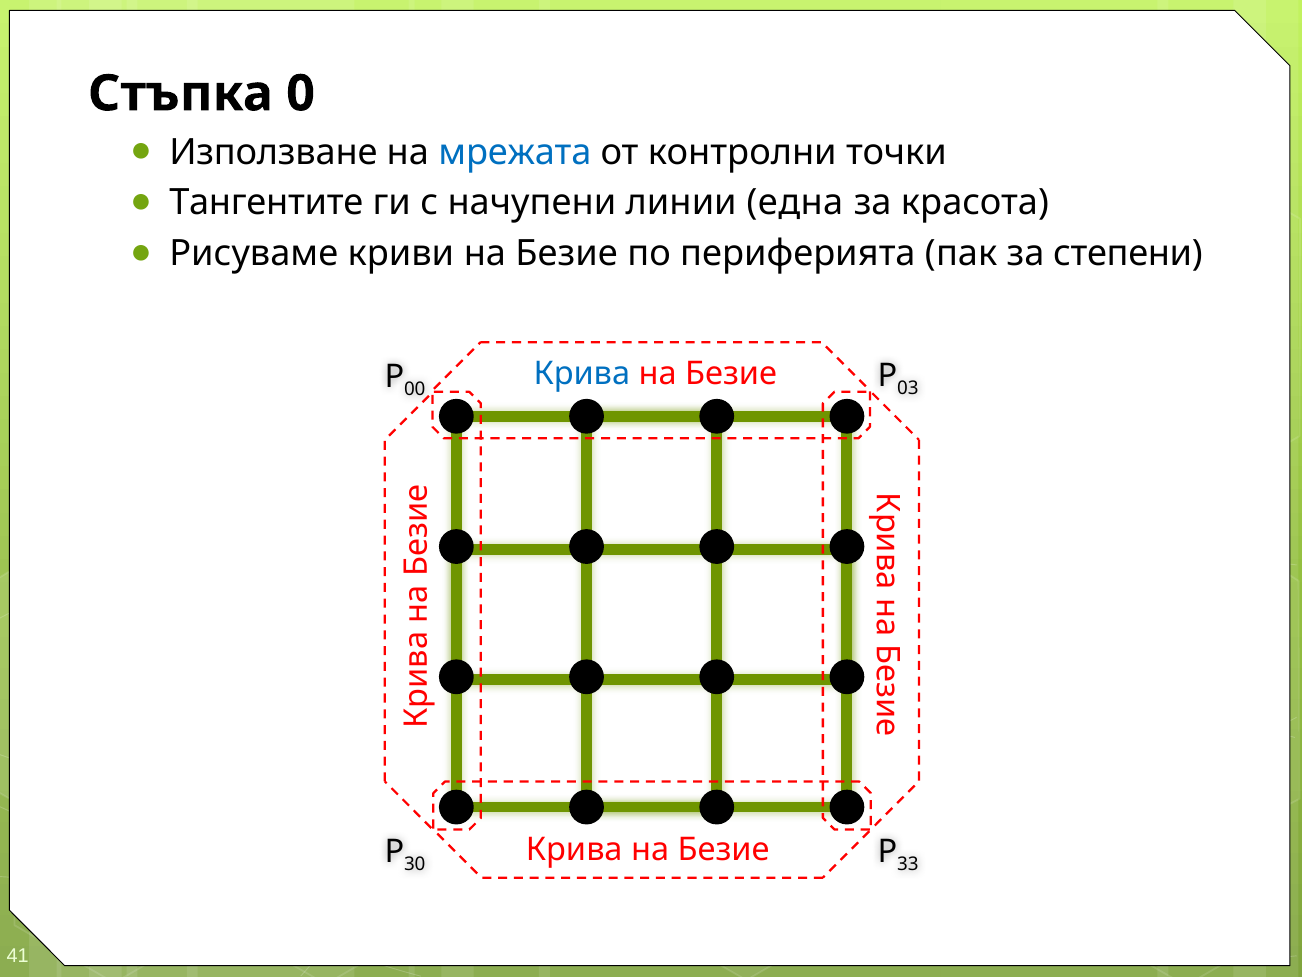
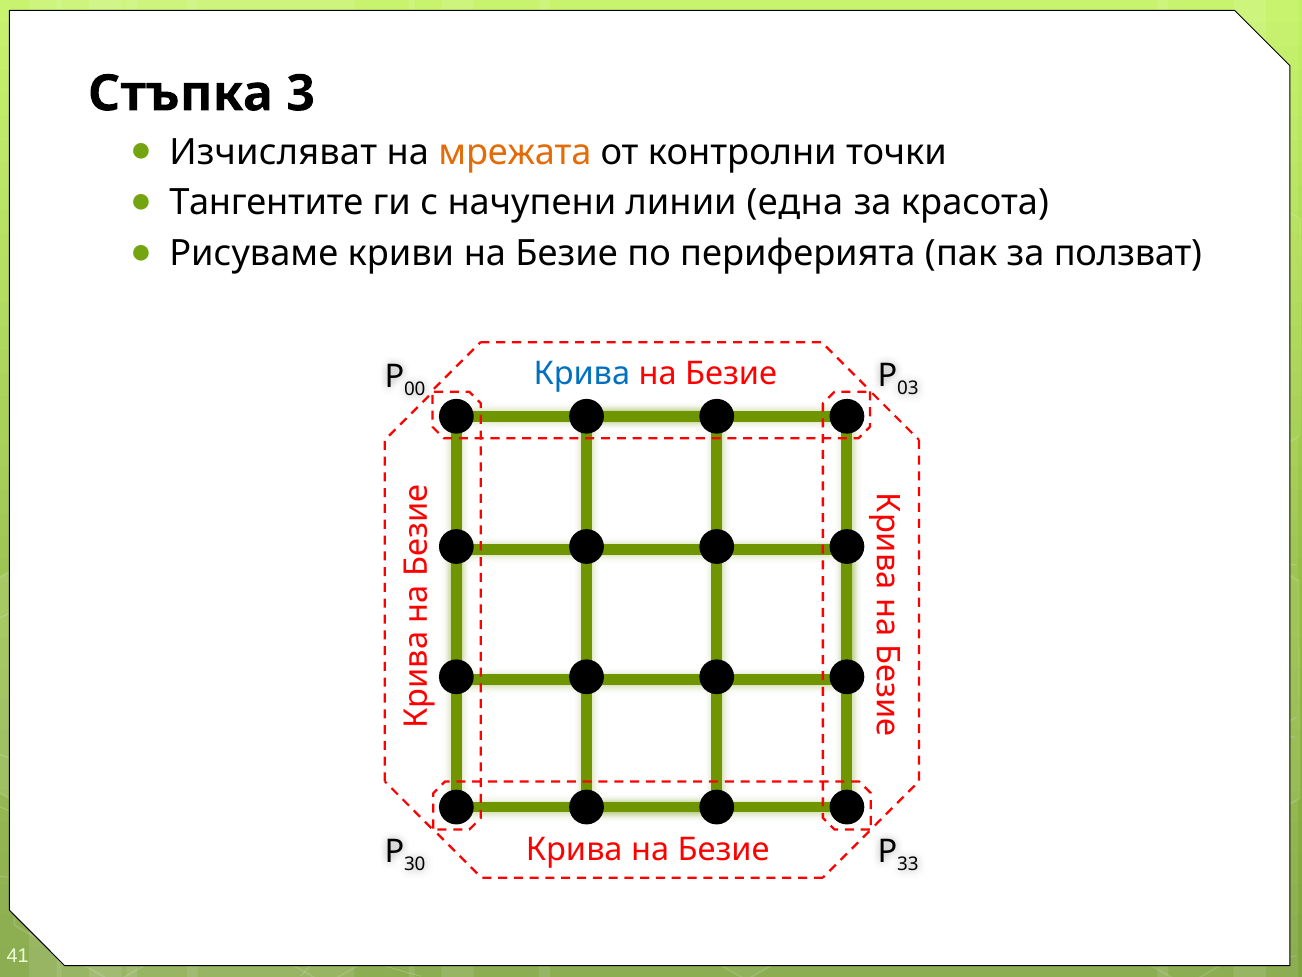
0: 0 -> 3 (301, 94)
Използване: Използване -> Изчисляват (273, 152)
мрежата colour: blue -> orange (515, 152)
степени: степени -> ползват (1128, 253)
